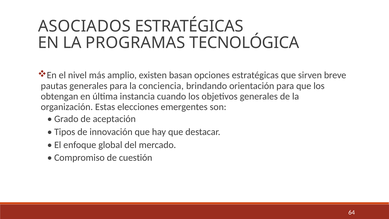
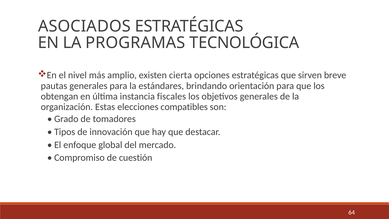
basan: basan -> cierta (180, 75)
conciencia: conciencia -> estándares (161, 86)
cuando: cuando -> fiscales (172, 96)
emergentes: emergentes -> compatibles (184, 107)
aceptación: aceptación -> tomadores (114, 119)
